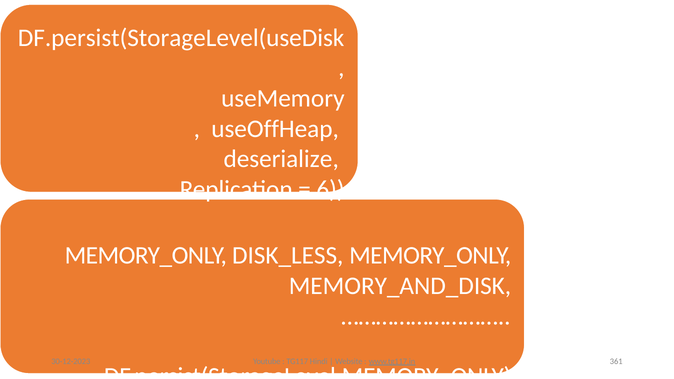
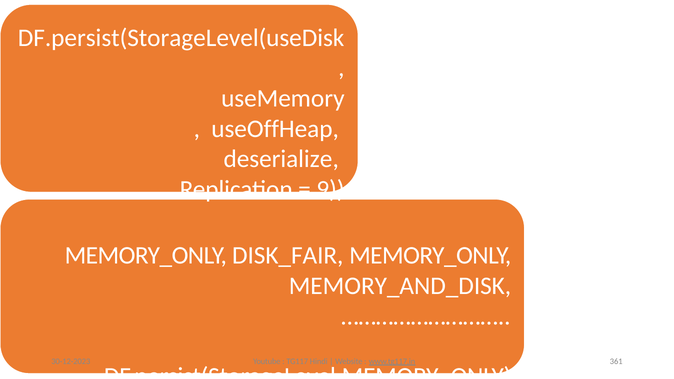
6: 6 -> 9 (331, 189)
DISK_LESS: DISK_LESS -> DISK_FAIR (288, 256)
